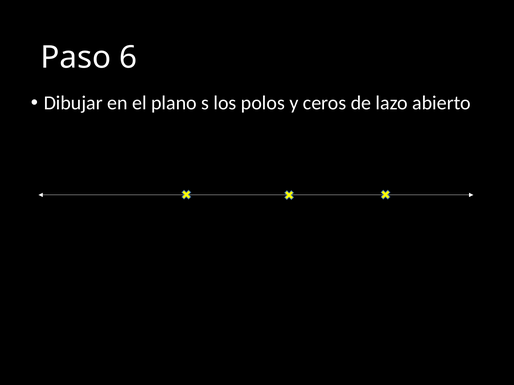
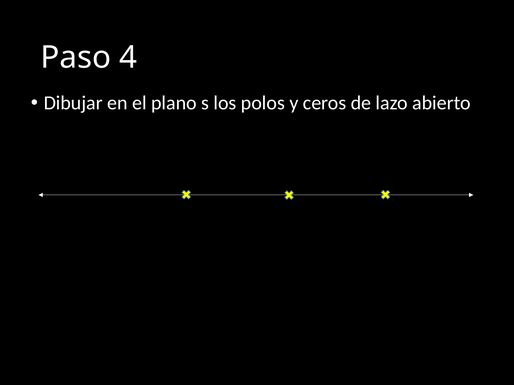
6: 6 -> 4 (128, 58)
